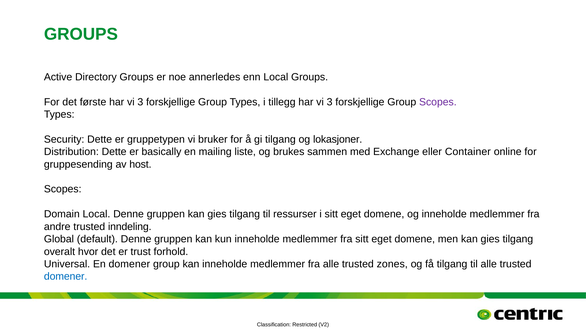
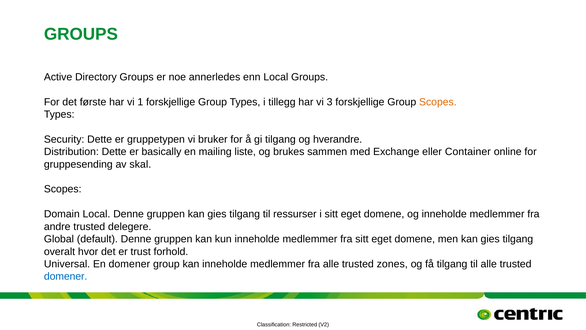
første har vi 3: 3 -> 1 (140, 102)
Scopes colour: purple -> orange (438, 102)
lokasjoner: lokasjoner -> hverandre (338, 139)
host: host -> skal (140, 164)
inndeling: inndeling -> delegere (130, 226)
